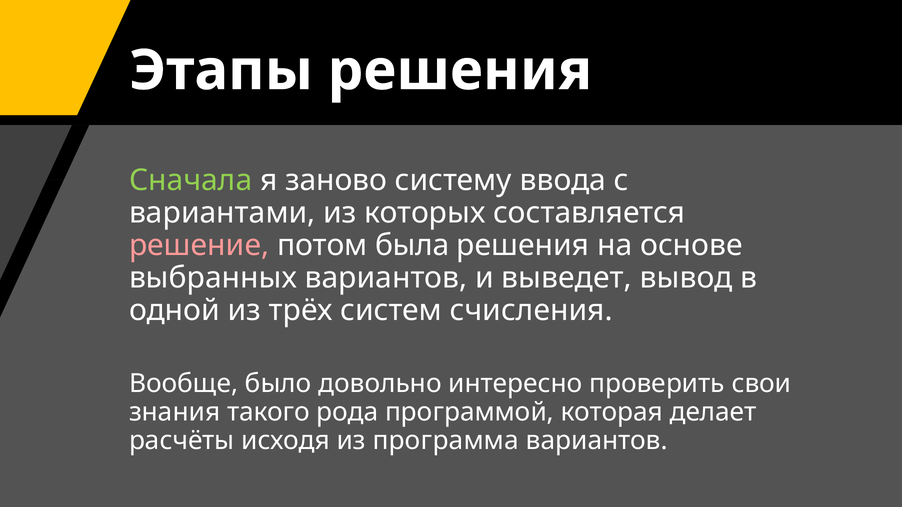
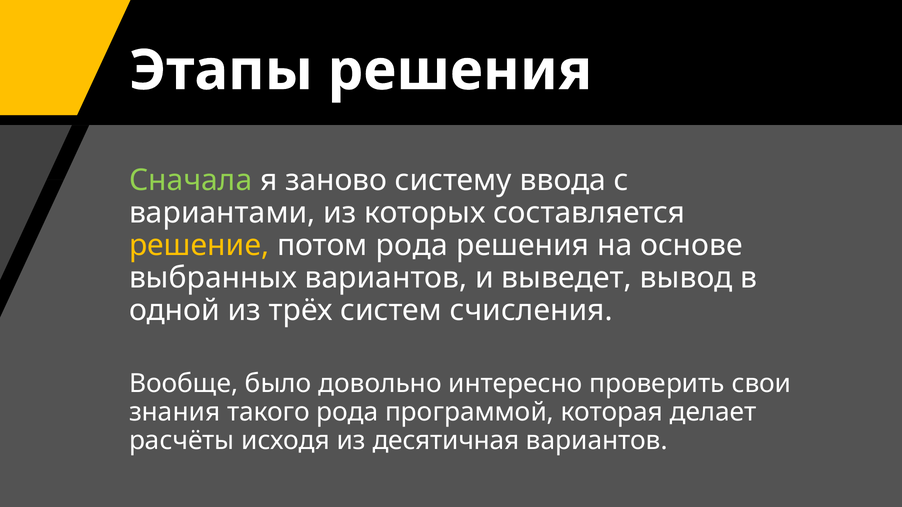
решение colour: pink -> yellow (199, 245)
потом была: была -> рода (412, 245)
программа: программа -> десятичная (446, 441)
